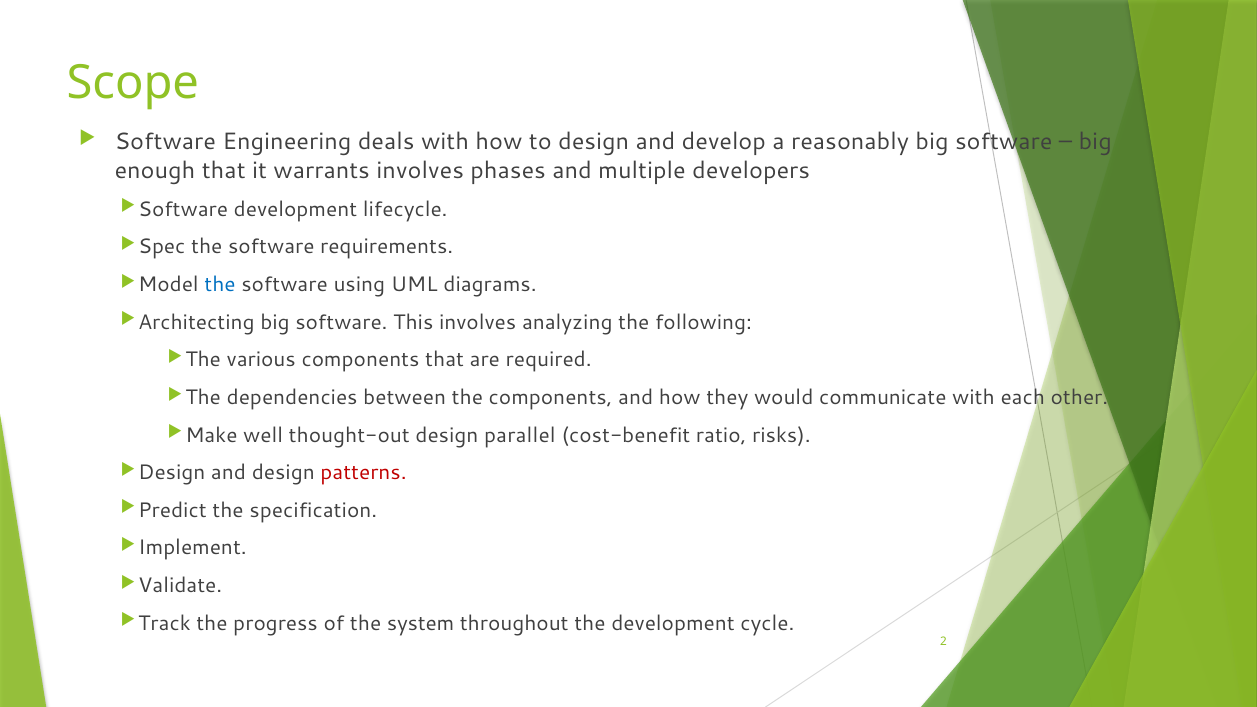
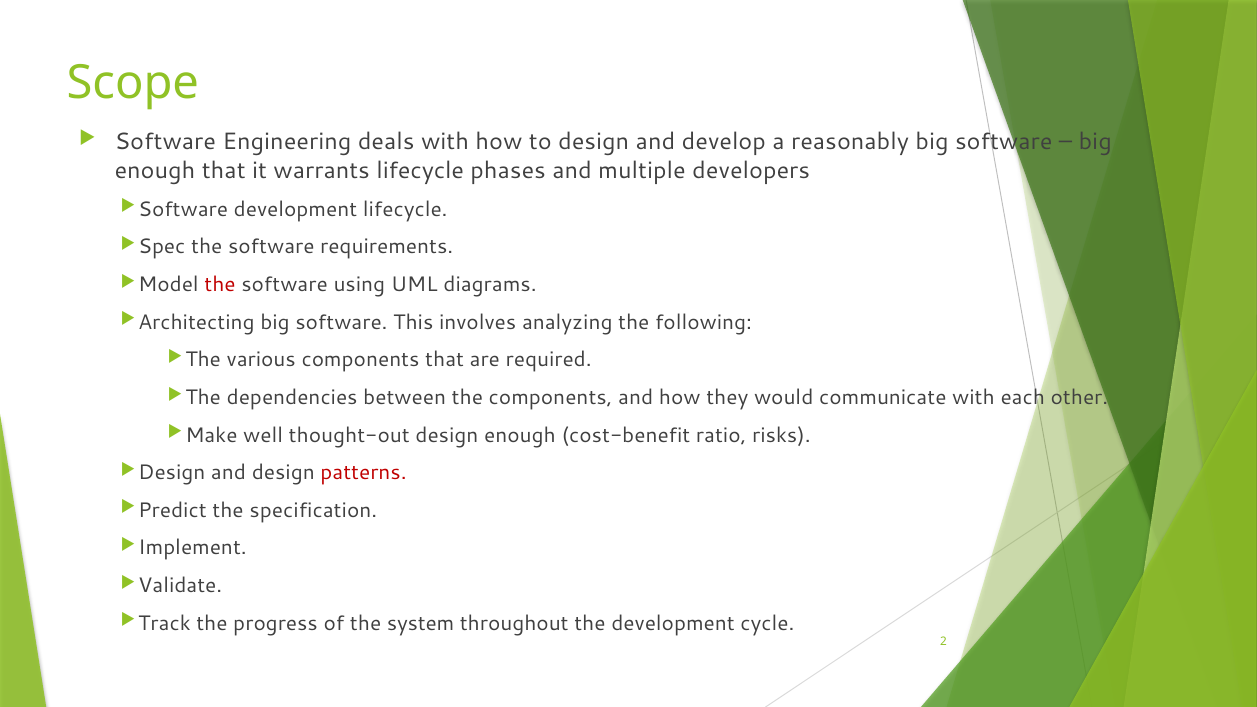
warrants involves: involves -> lifecycle (420, 170)
the colour: blue -> red (220, 285)
design parallel: parallel -> enough (520, 435)
